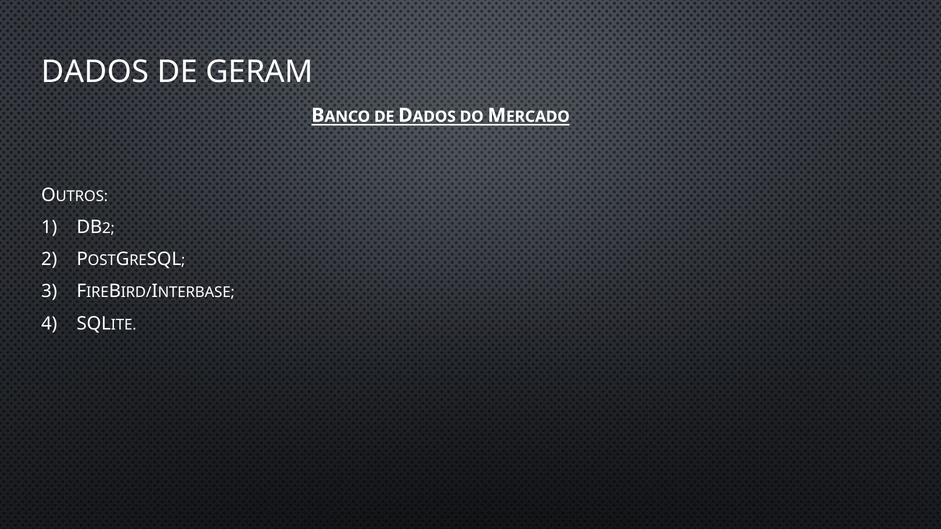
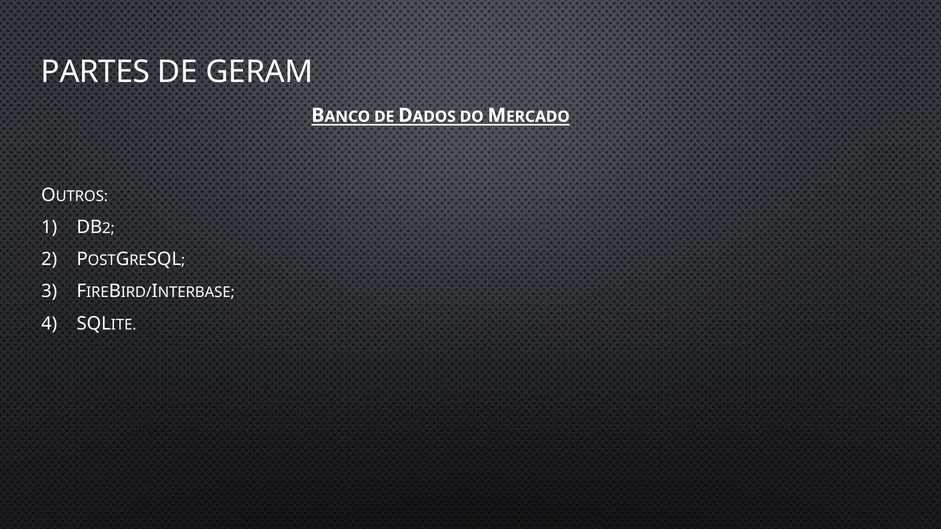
DADOS: DADOS -> PARTES (95, 72)
